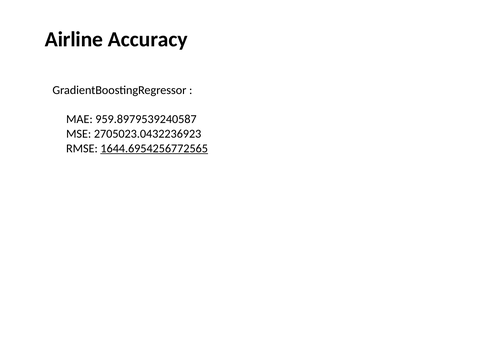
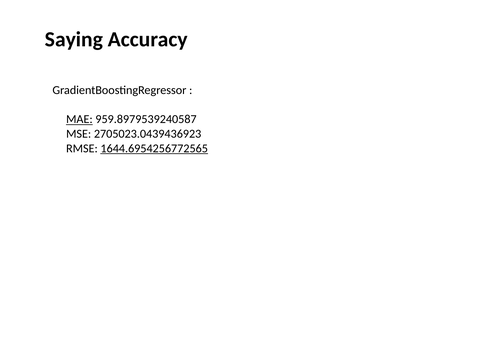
Airline: Airline -> Saying (74, 39)
MAE underline: none -> present (79, 119)
2705023.0432236923: 2705023.0432236923 -> 2705023.0439436923 (148, 134)
